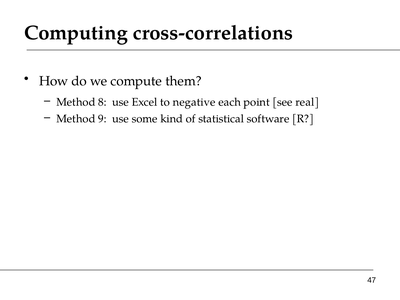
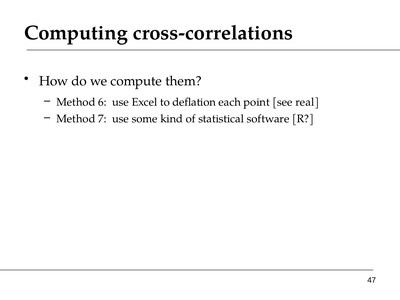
8: 8 -> 6 (102, 102)
negative: negative -> deflation (194, 102)
9: 9 -> 7 (102, 119)
